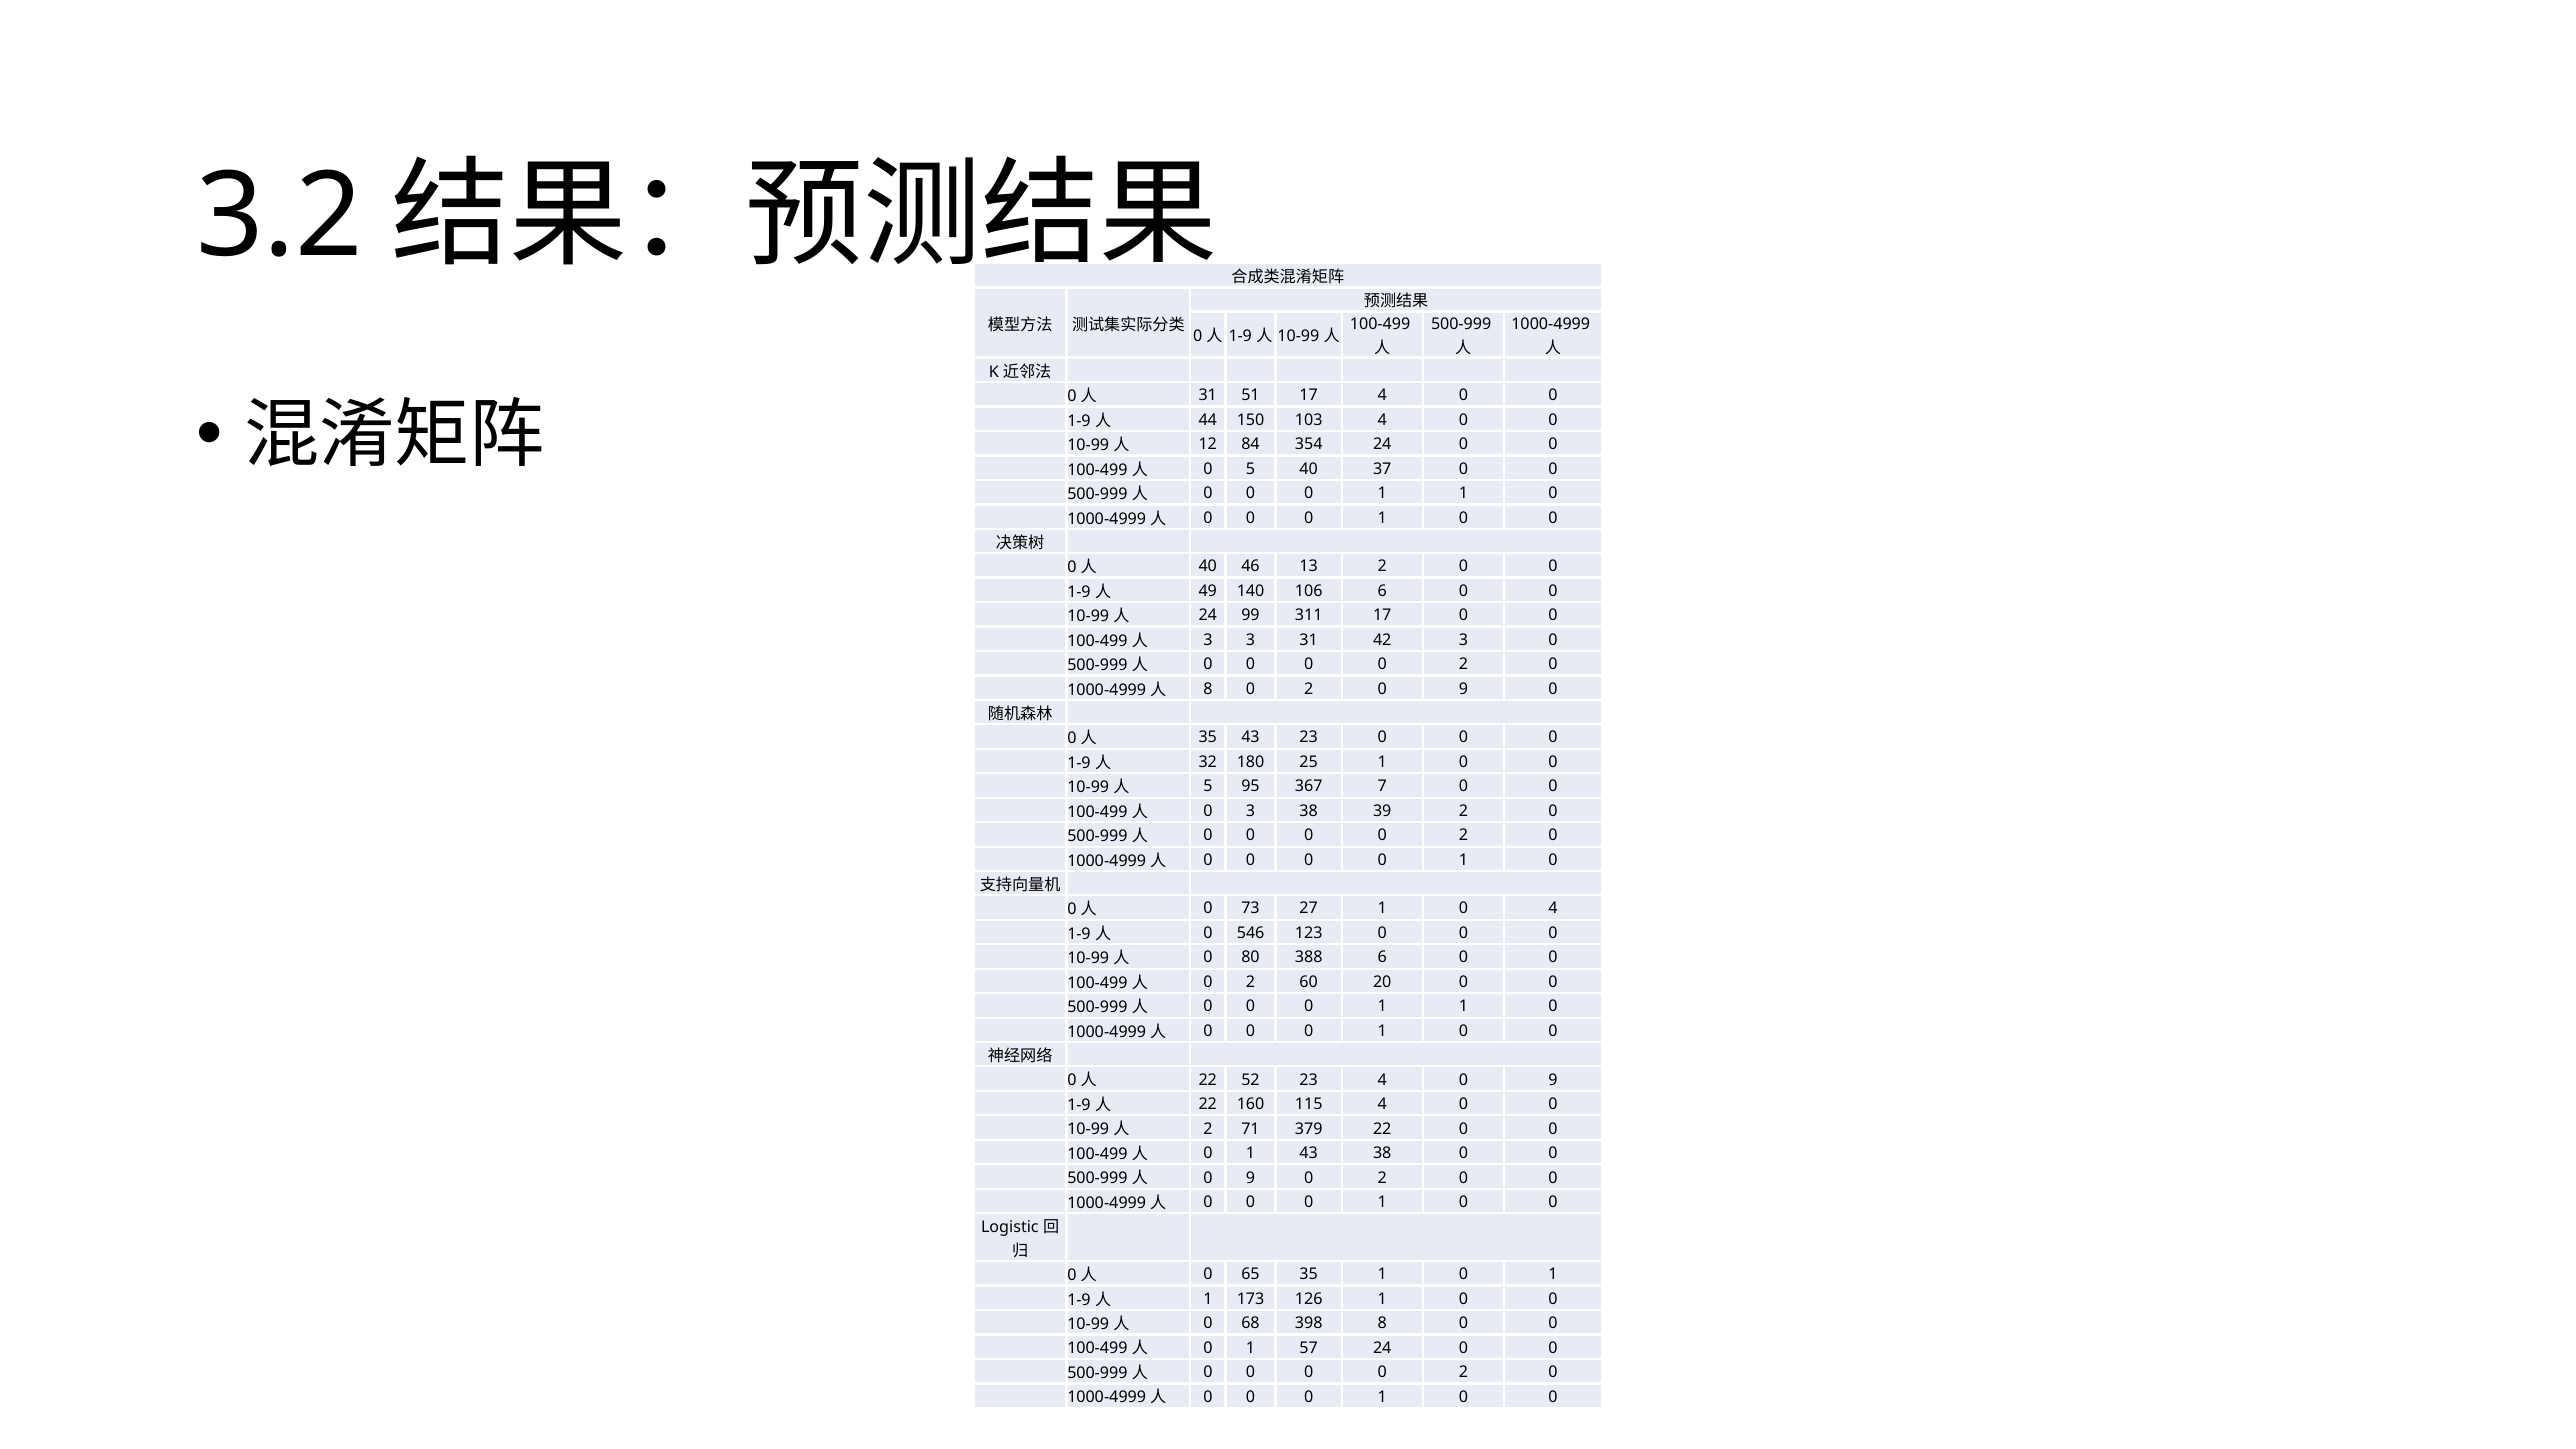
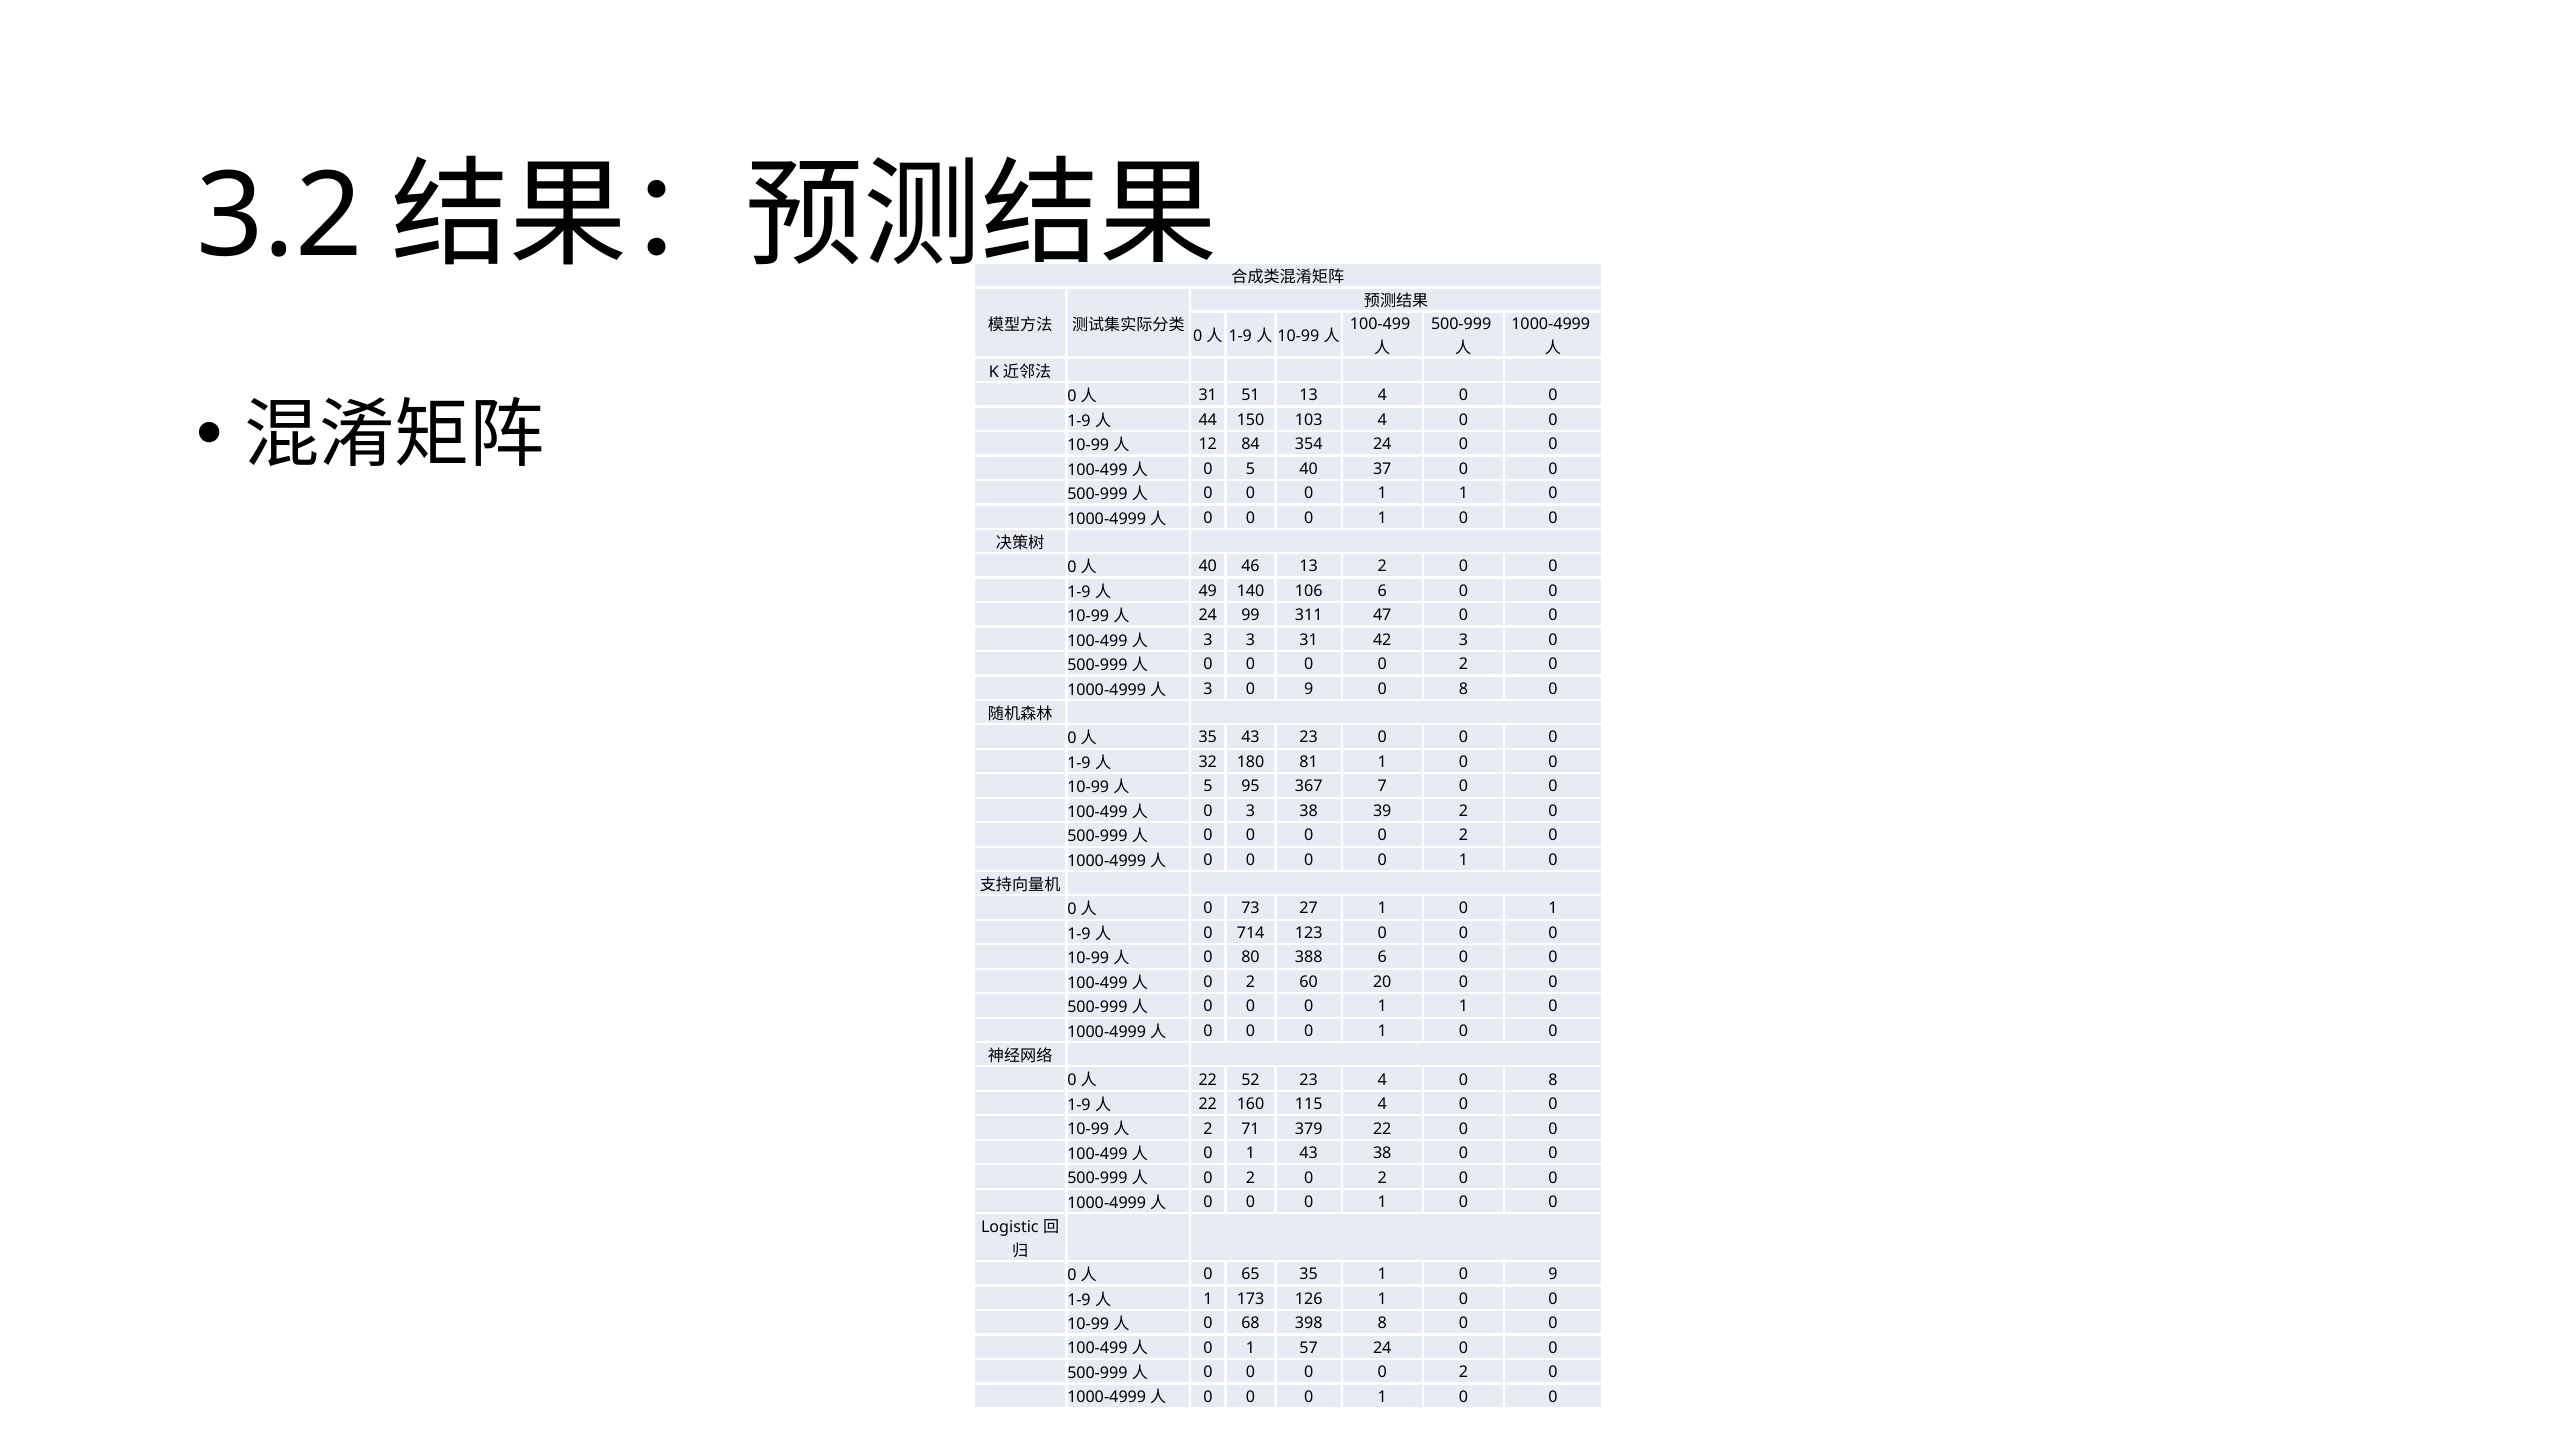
51 17: 17 -> 13 (1309, 395)
311 17: 17 -> 47 (1382, 615)
8: 8 -> 3 (1208, 689)
2: 2 -> 9 (1309, 689)
9: 9 -> 8 (1463, 689)
25: 25 -> 81 (1309, 762)
1 0 4: 4 -> 1 (1553, 909)
546: 546 -> 714 (1251, 933)
4 0 9: 9 -> 8 (1553, 1080)
9: 9 -> 2 (1251, 1178)
1 0 1: 1 -> 9 (1553, 1274)
